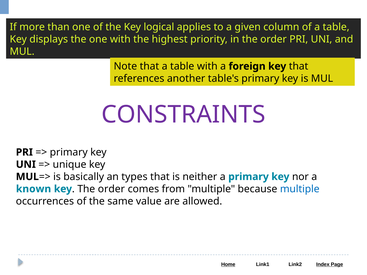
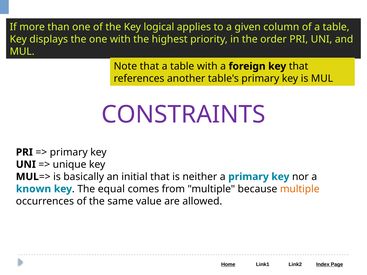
types: types -> initial (134, 177)
order: order -> equal (111, 189)
multiple colour: blue -> orange (300, 189)
